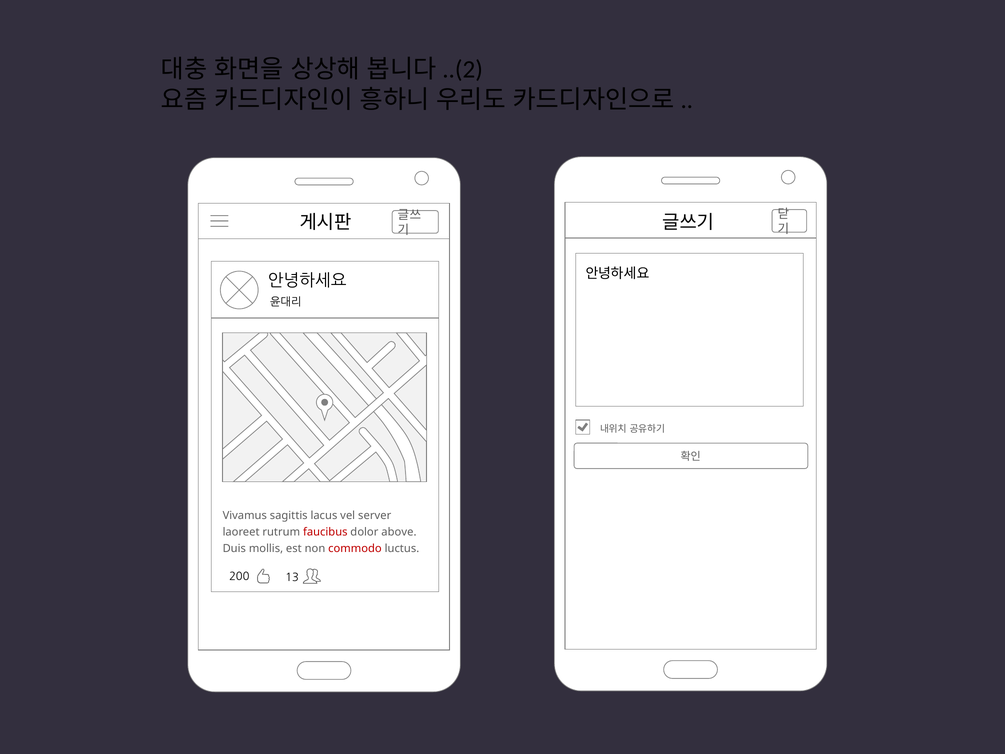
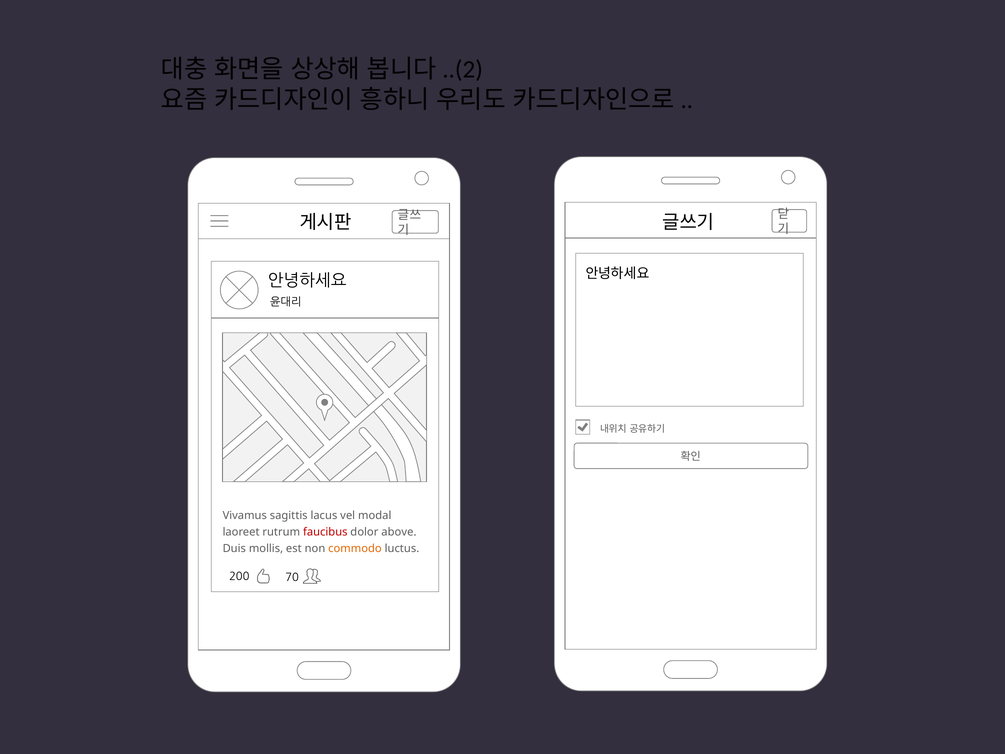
server: server -> modal (375, 515)
commodo colour: red -> orange (355, 549)
13: 13 -> 70 (292, 577)
